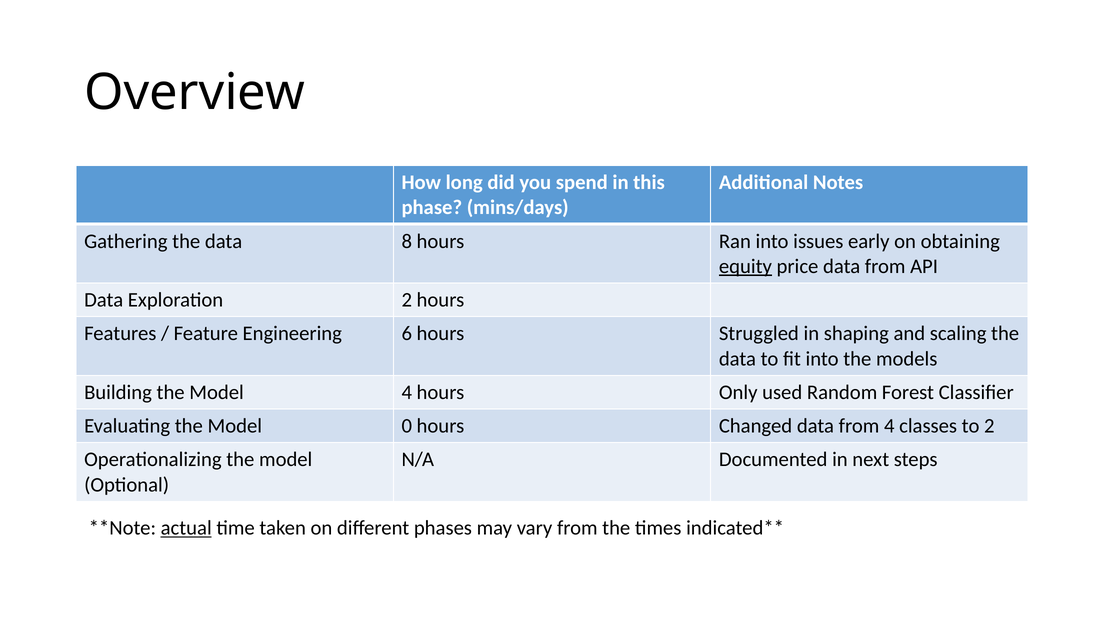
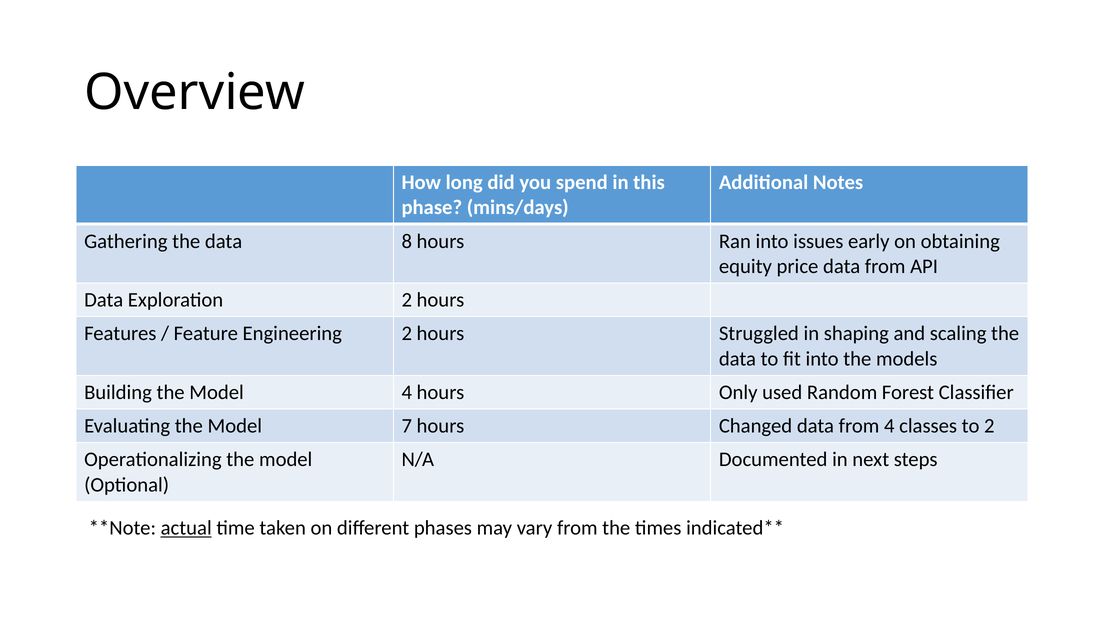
equity underline: present -> none (745, 266)
Engineering 6: 6 -> 2 (407, 334)
0: 0 -> 7 (407, 426)
